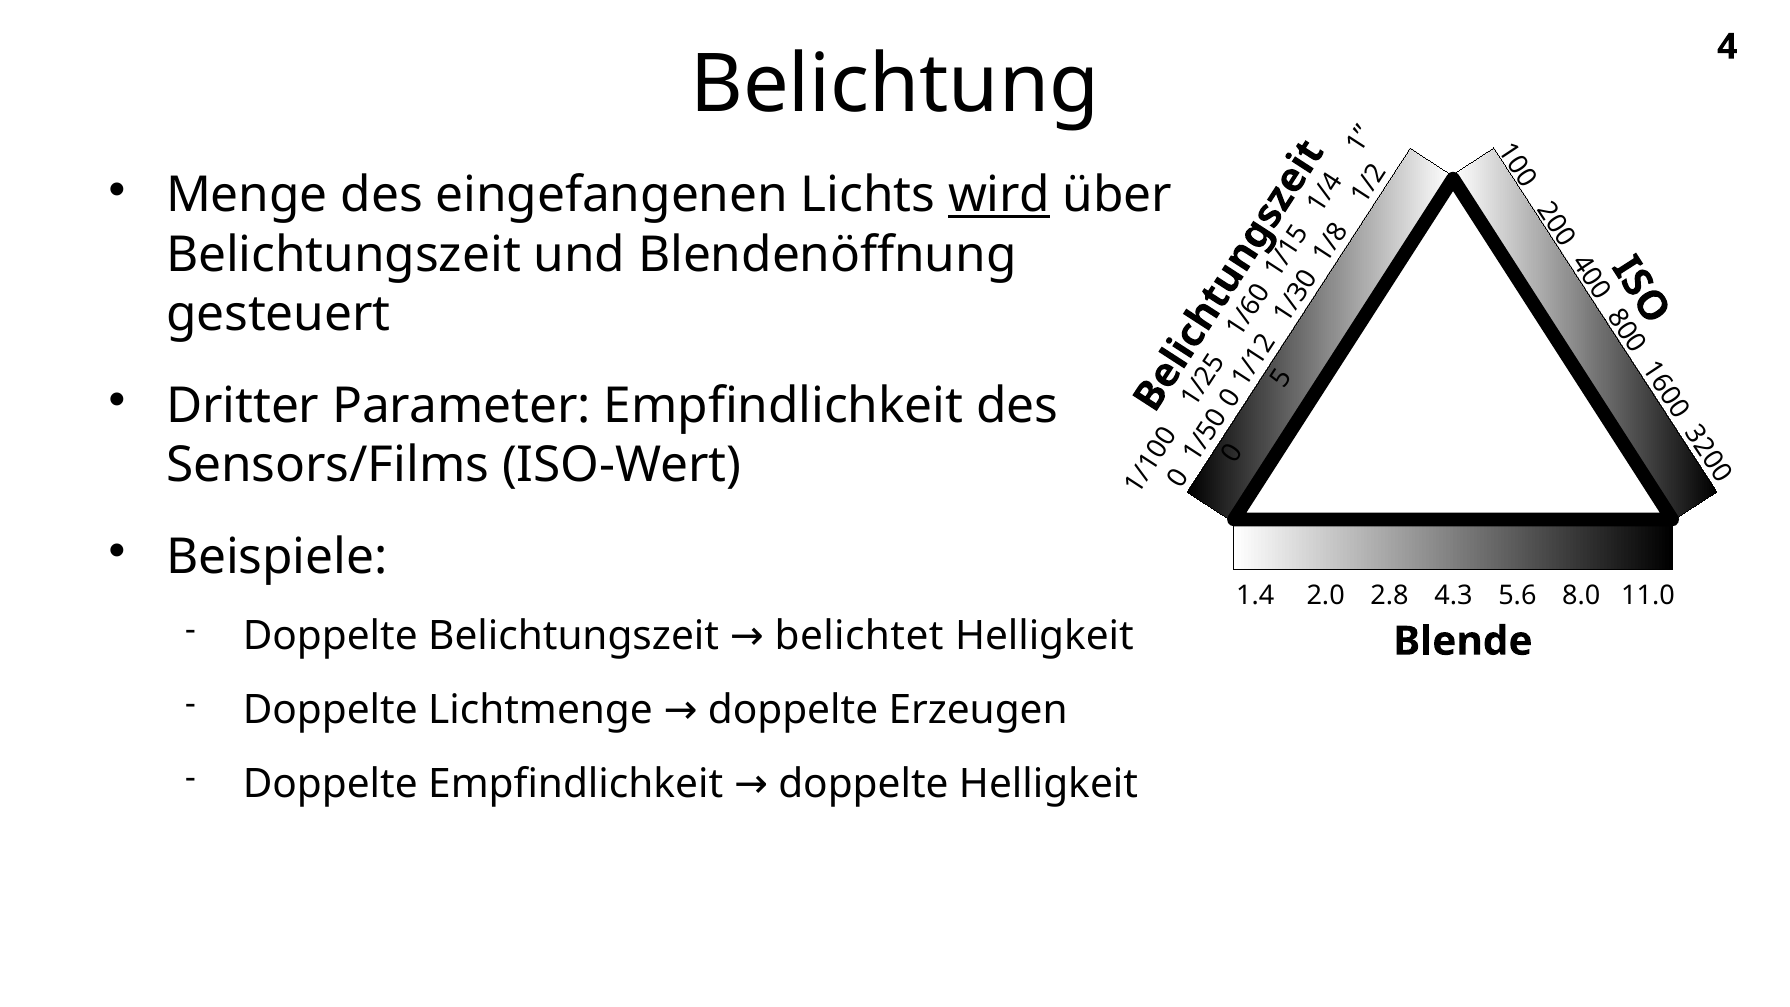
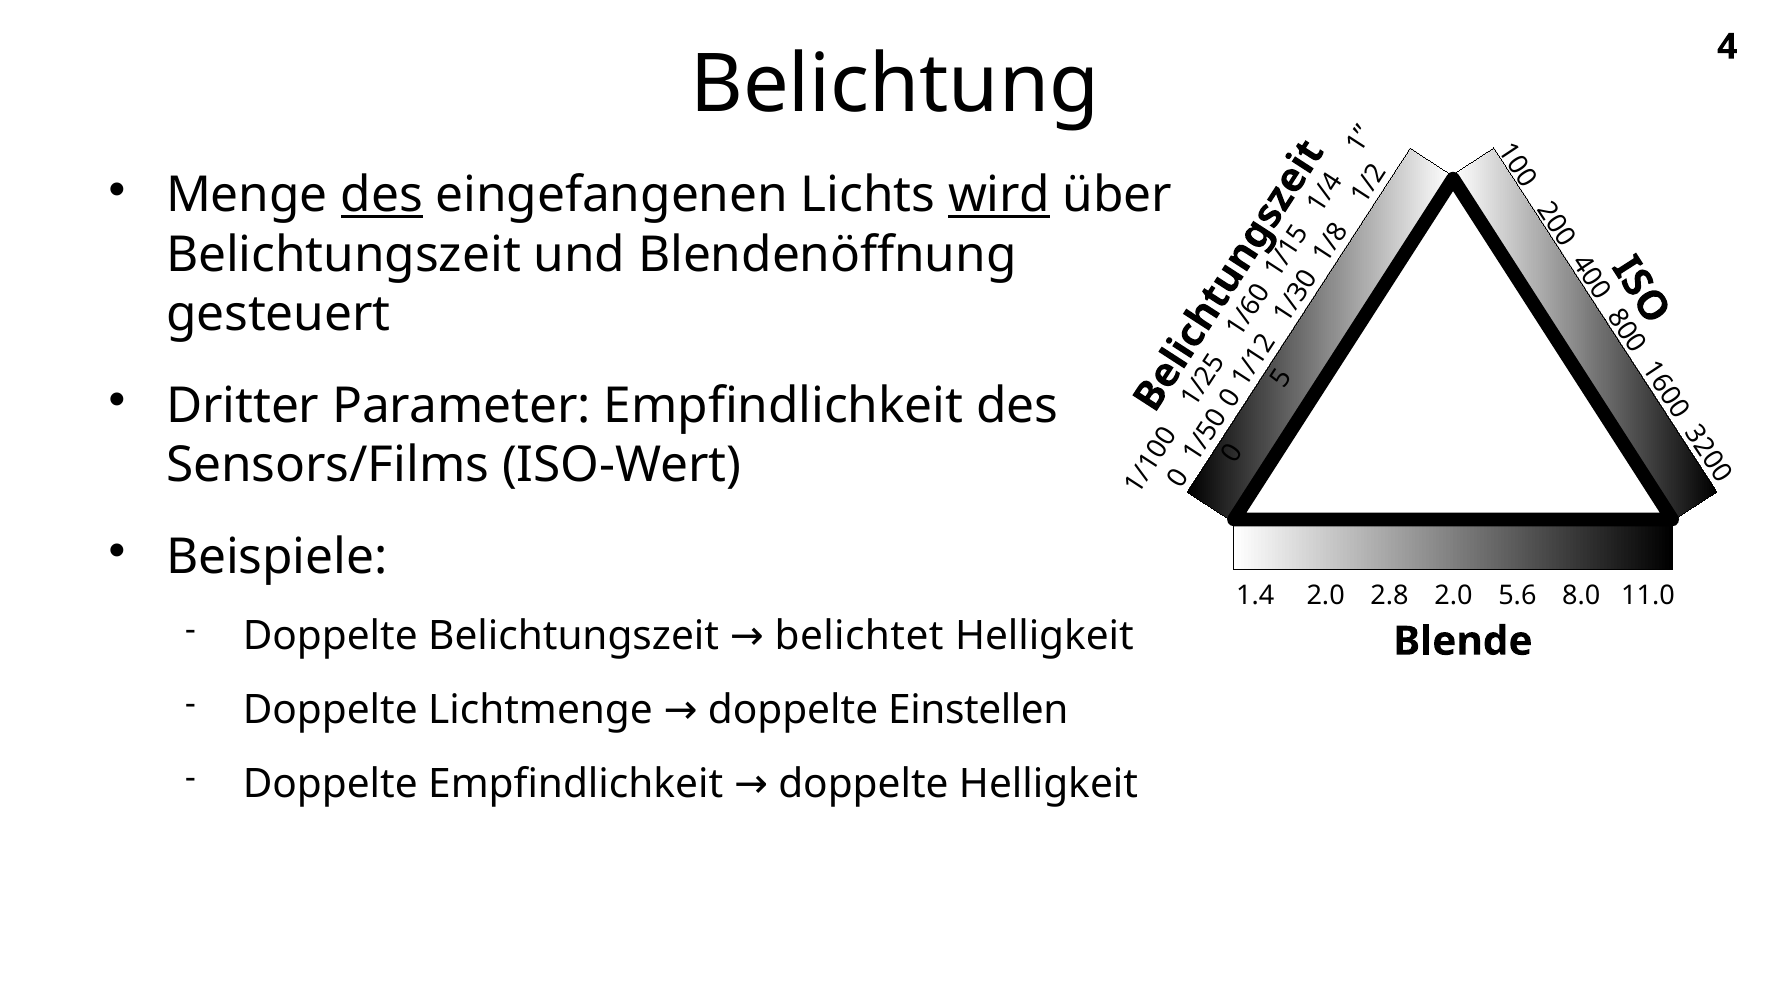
des underline: none -> present (382, 195)
2.8 4.3: 4.3 -> 2.0 (1453, 595)
Erzeugen: Erzeugen -> Einstellen (978, 710)
